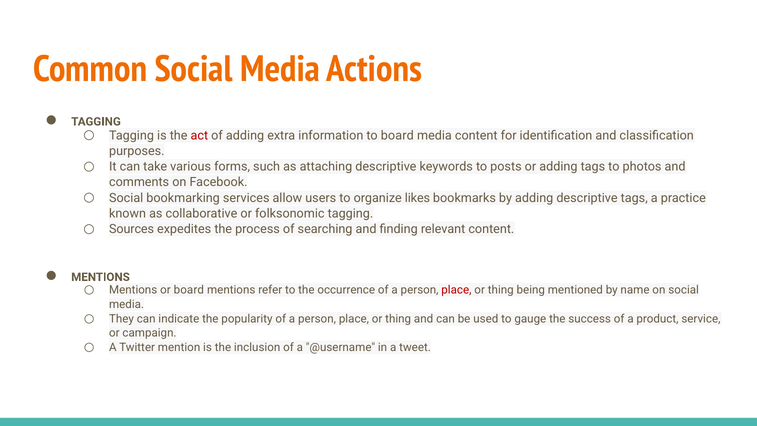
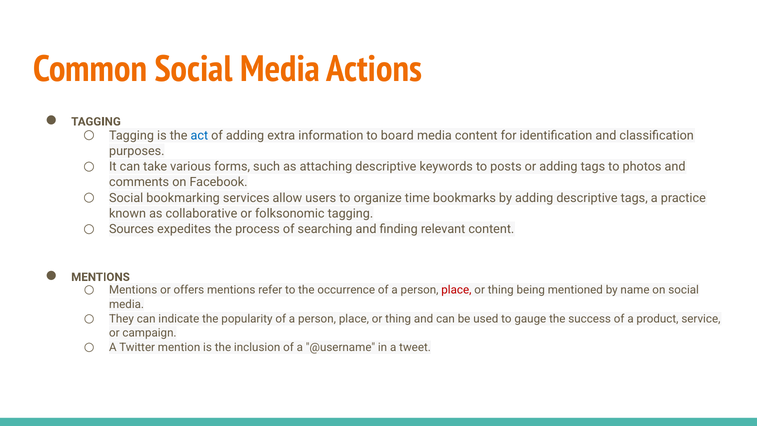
act colour: red -> blue (199, 135)
likes: likes -> time (417, 198)
or board: board -> offers (189, 290)
